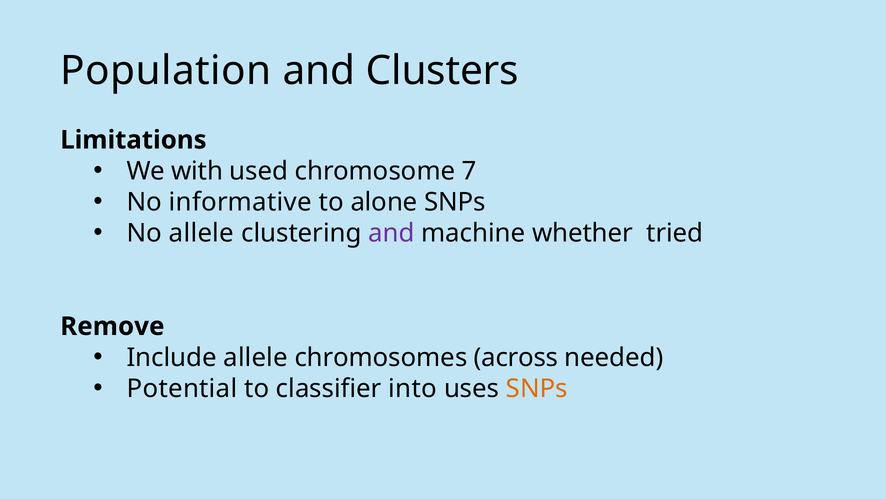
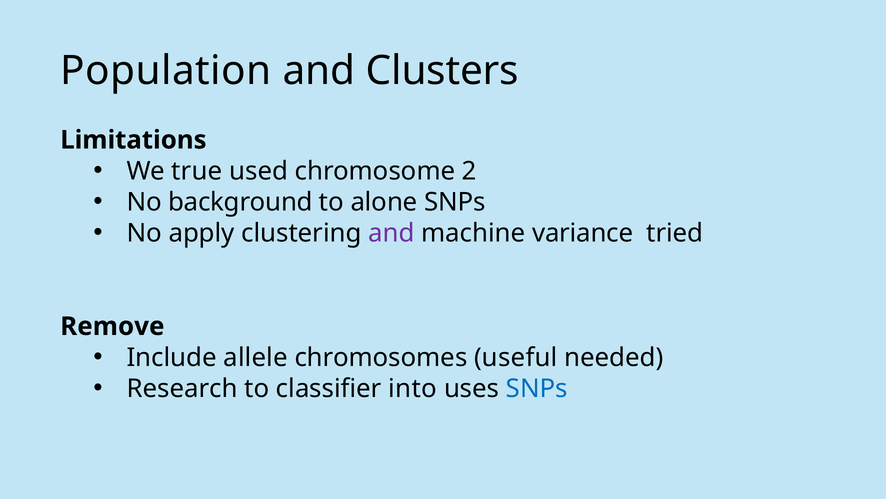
with: with -> true (197, 171)
7: 7 -> 2 (469, 171)
informative: informative -> background (241, 202)
No allele: allele -> apply (202, 233)
whether: whether -> variance (583, 233)
across: across -> useful (516, 357)
Potential: Potential -> Research (182, 388)
SNPs colour: orange -> blue (537, 388)
